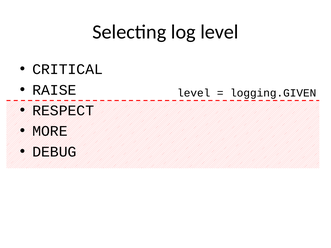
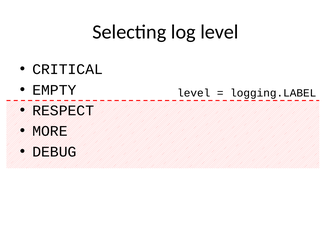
RAISE: RAISE -> EMPTY (54, 90)
logging.GIVEN: logging.GIVEN -> logging.LABEL (273, 93)
